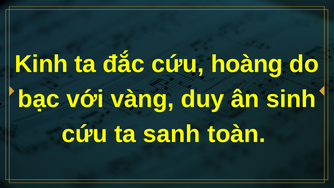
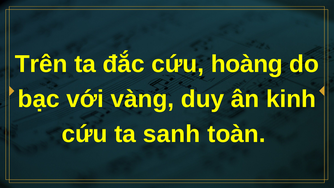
Kinh: Kinh -> Trên (41, 64)
sinh: sinh -> kinh (291, 99)
